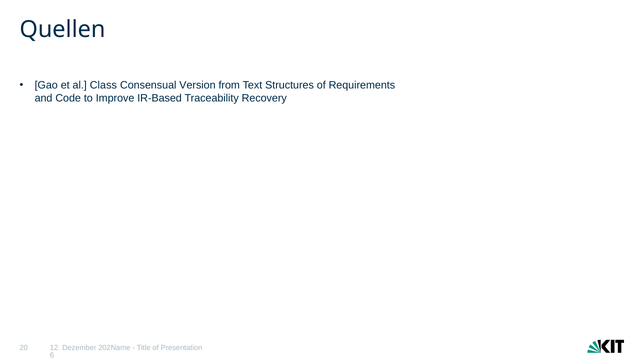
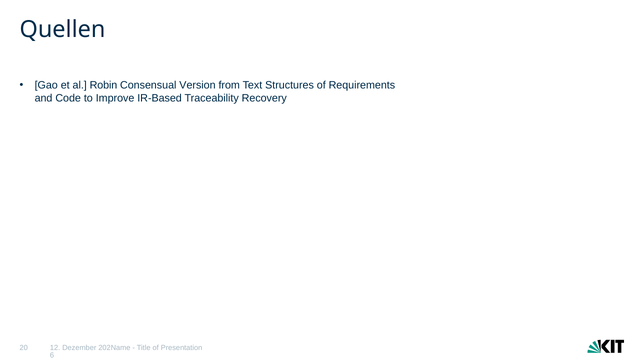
Class: Class -> Robin (103, 85)
